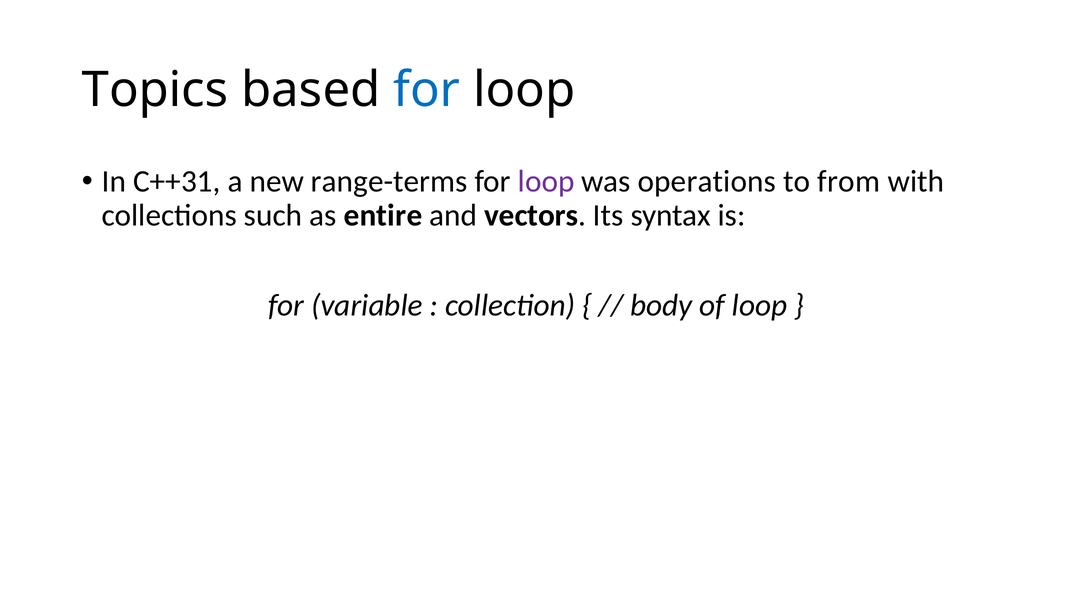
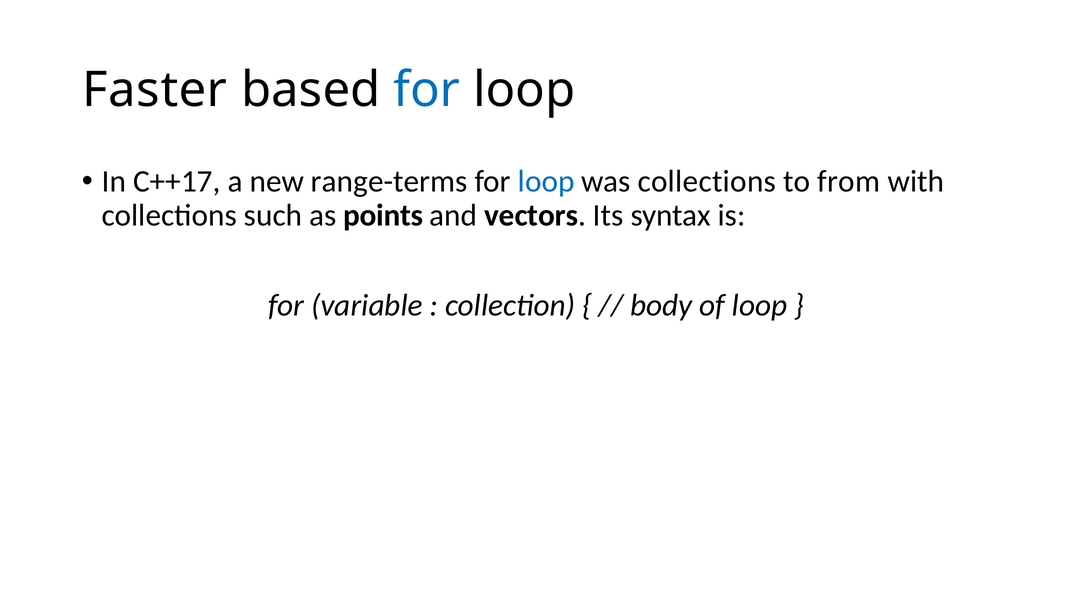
Topics: Topics -> Faster (155, 90)
C++31: C++31 -> C++17 (177, 181)
loop colour: purple -> blue (546, 181)
was operations: operations -> collections (707, 181)
entire: entire -> points (383, 215)
